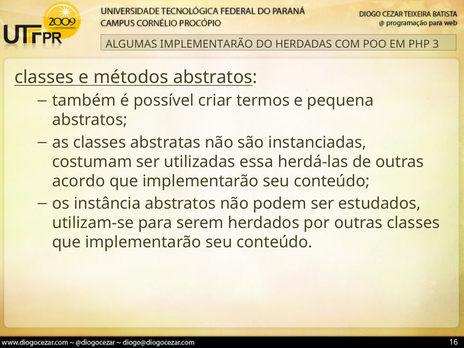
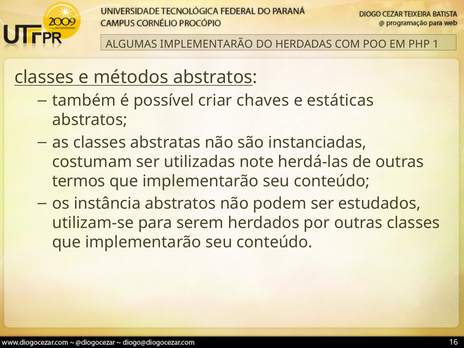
3: 3 -> 1 (436, 44)
termos: termos -> chaves (263, 101)
pequena: pequena -> estáticas (340, 101)
essa: essa -> note (257, 162)
acordo: acordo -> termos (79, 181)
